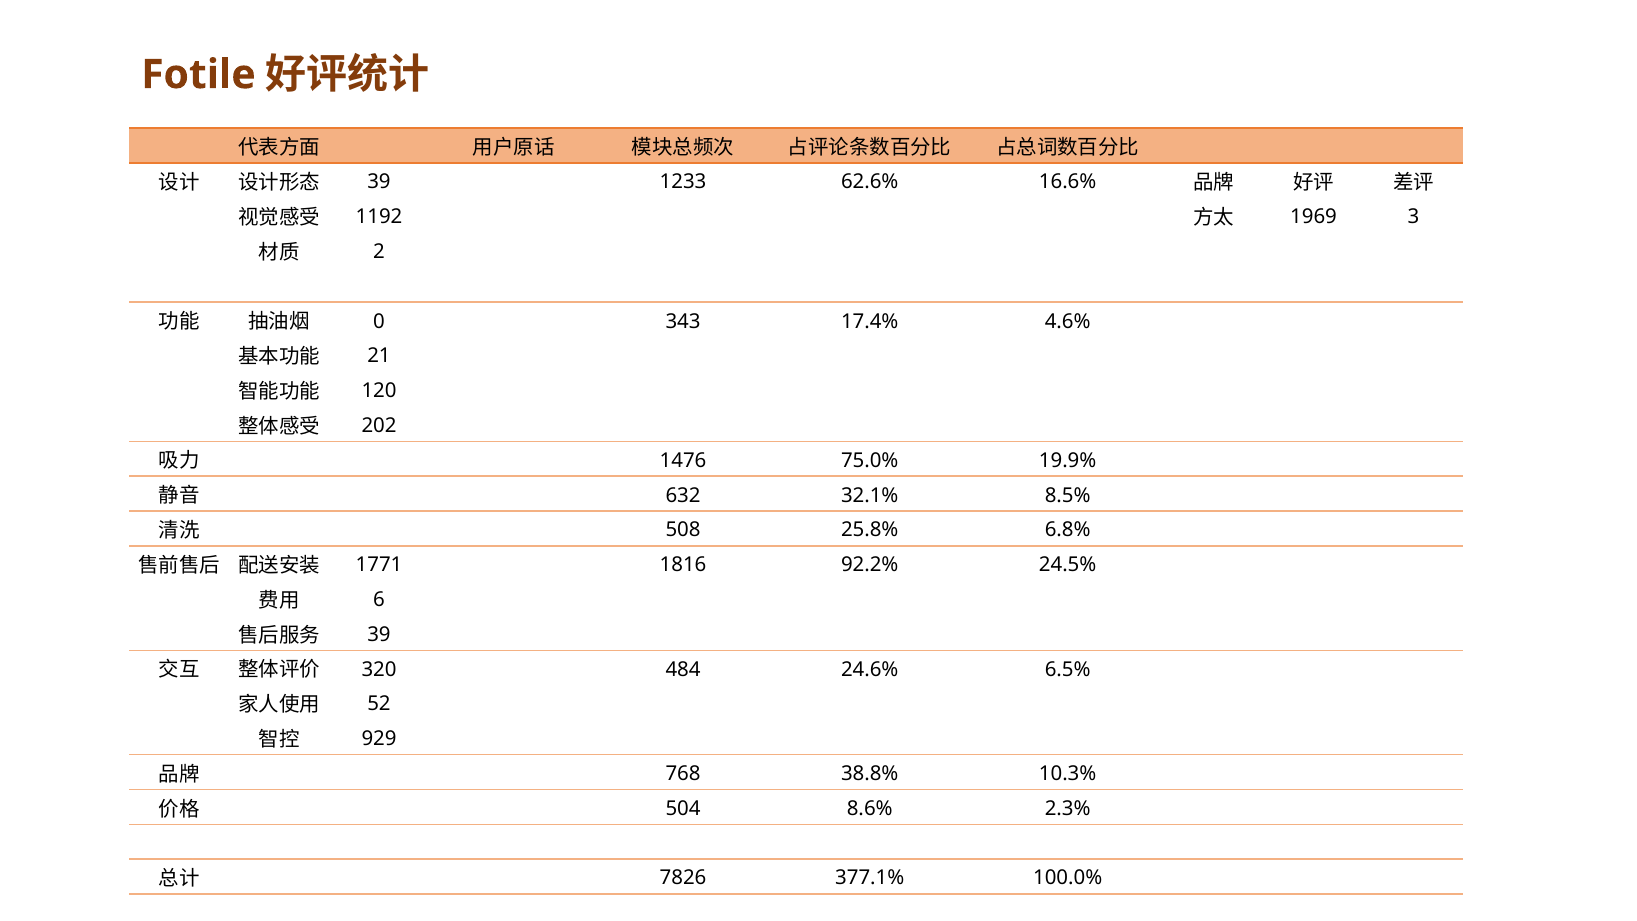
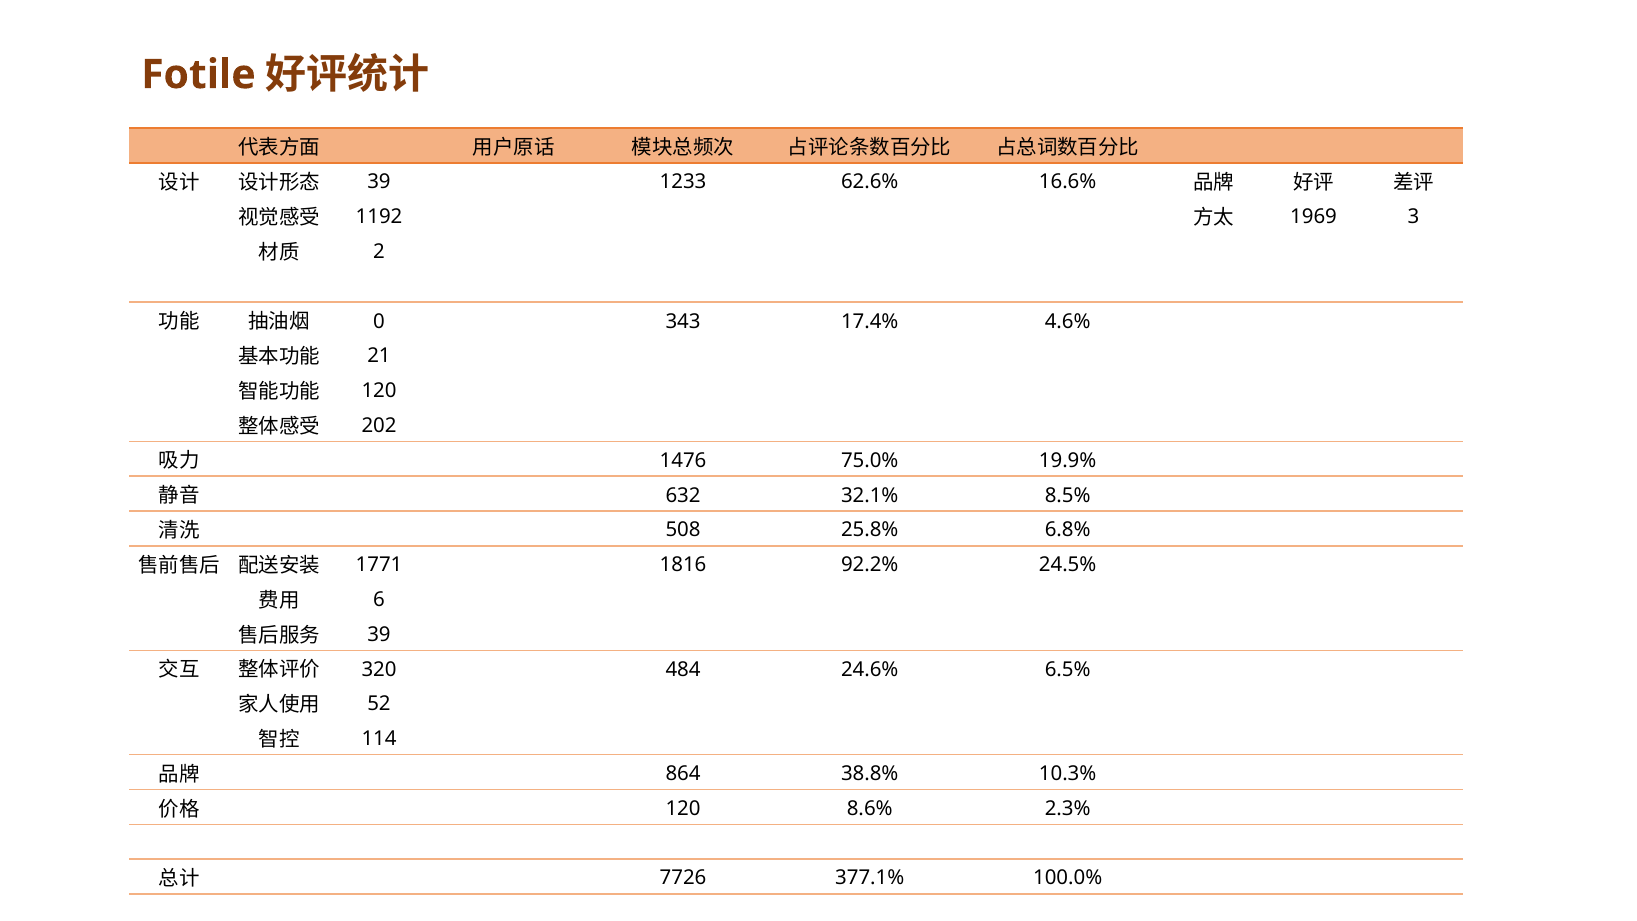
929: 929 -> 114 (379, 739)
768: 768 -> 864 (683, 774)
504: 504 -> 120 (683, 808)
7826: 7826 -> 7726 (683, 878)
